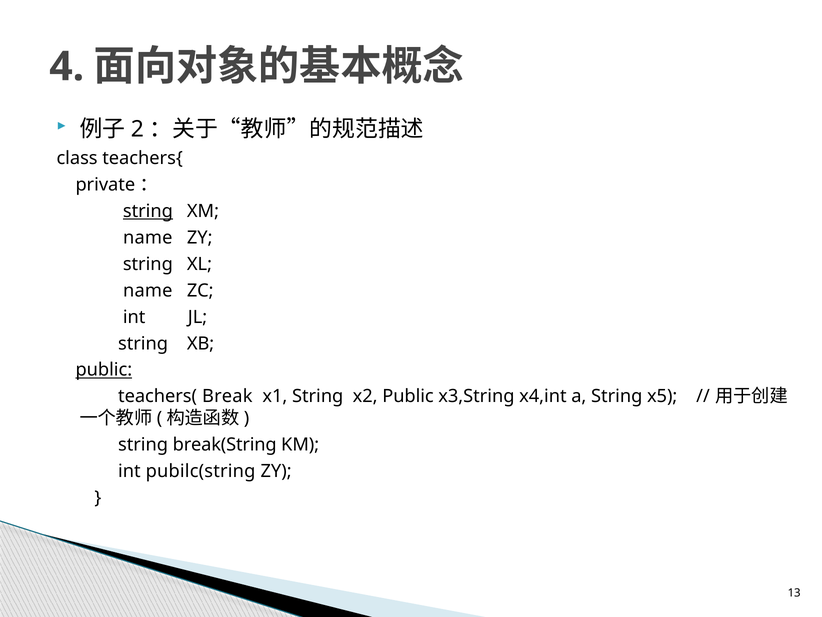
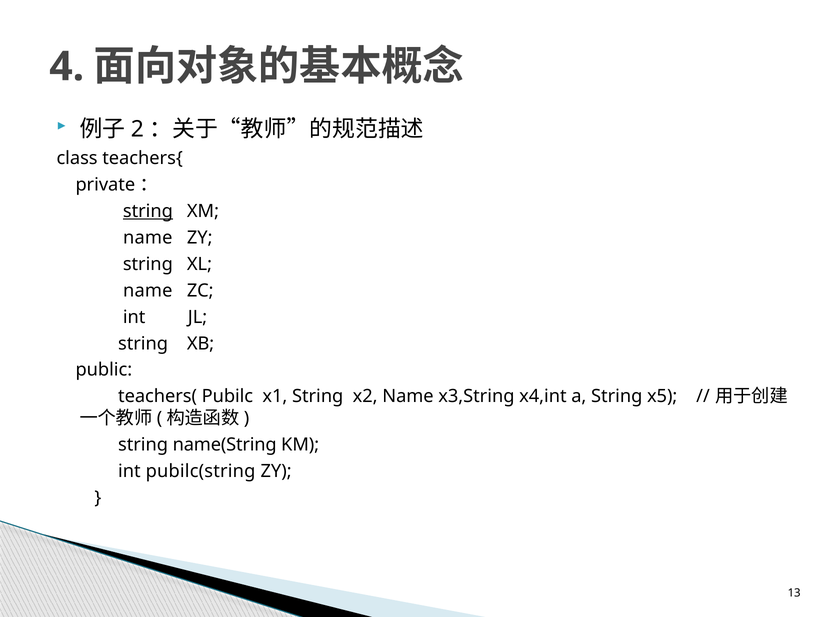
public underline: present -> none (104, 370)
Break: Break -> Pubilc (227, 396)
x2 Public: Public -> Name (408, 396)
break(String: break(String -> name(String (225, 445)
